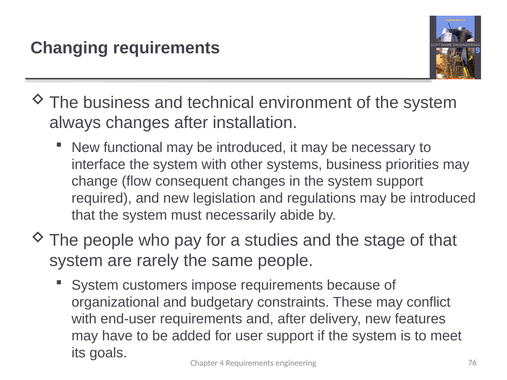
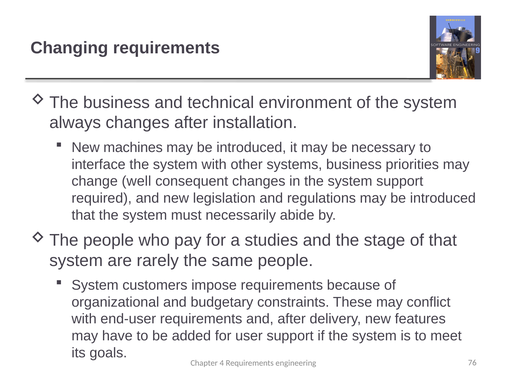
functional: functional -> machines (133, 148)
flow: flow -> well (136, 181)
